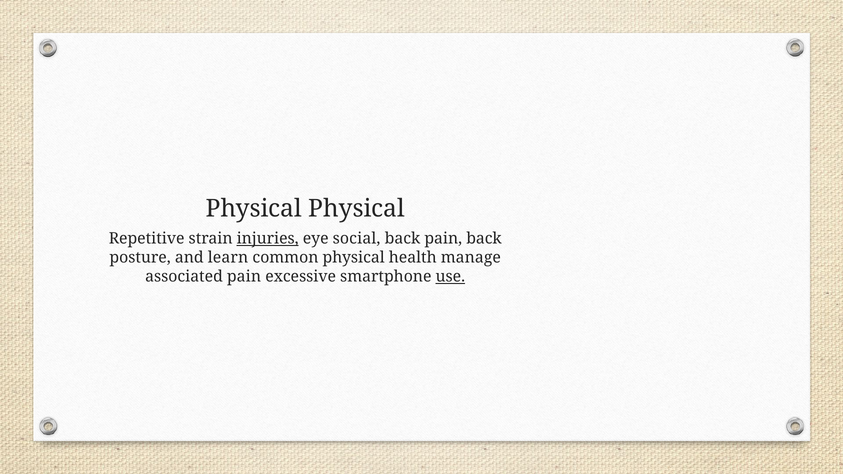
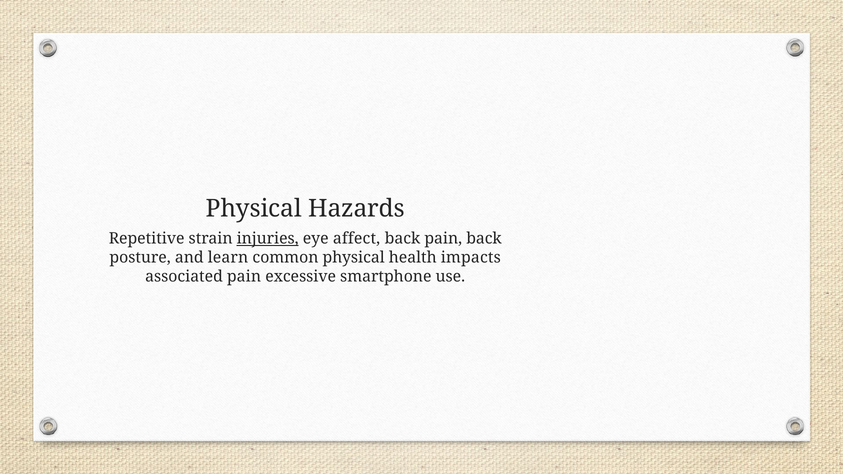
Physical Physical: Physical -> Hazards (357, 209)
social: social -> affect (357, 239)
manage: manage -> impacts (471, 258)
use underline: present -> none (450, 277)
